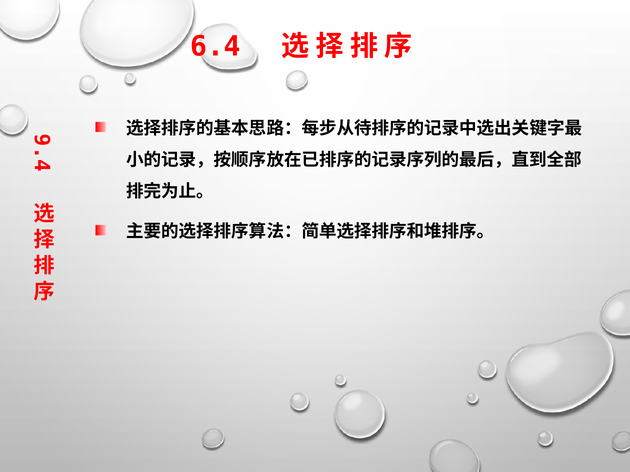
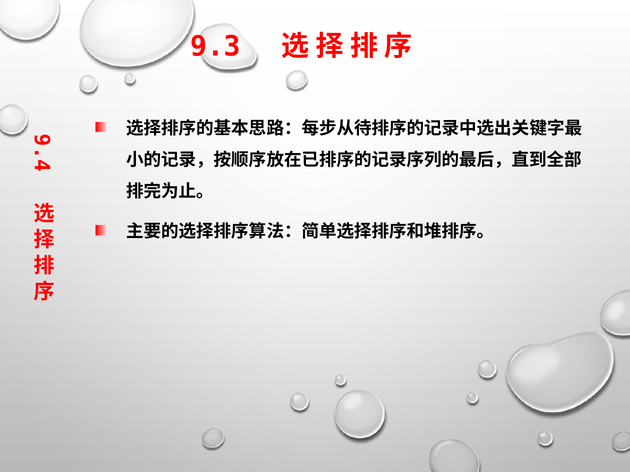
6.4: 6.4 -> 9.3 (216, 46)
